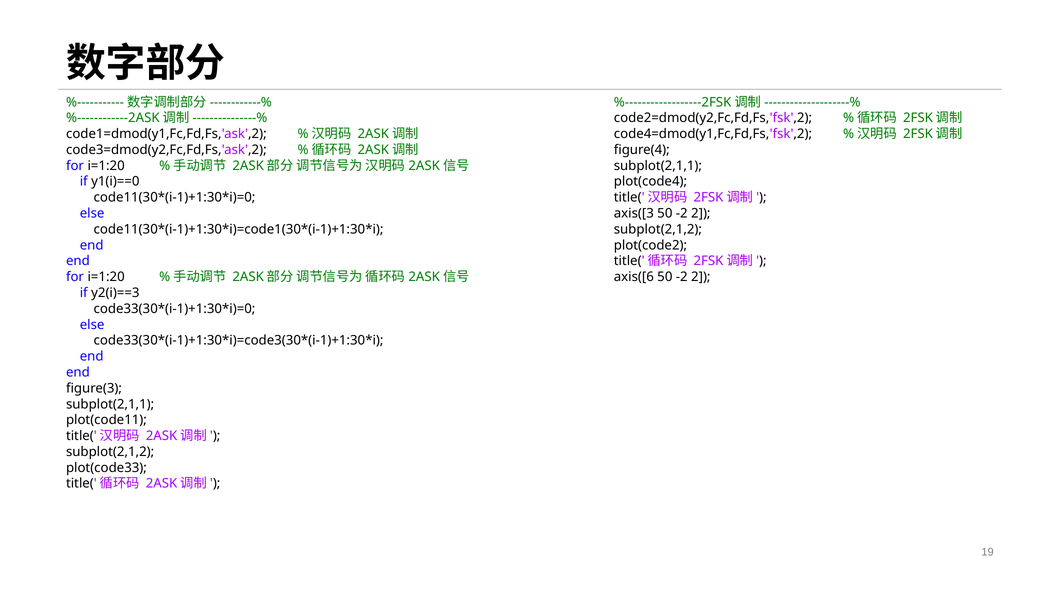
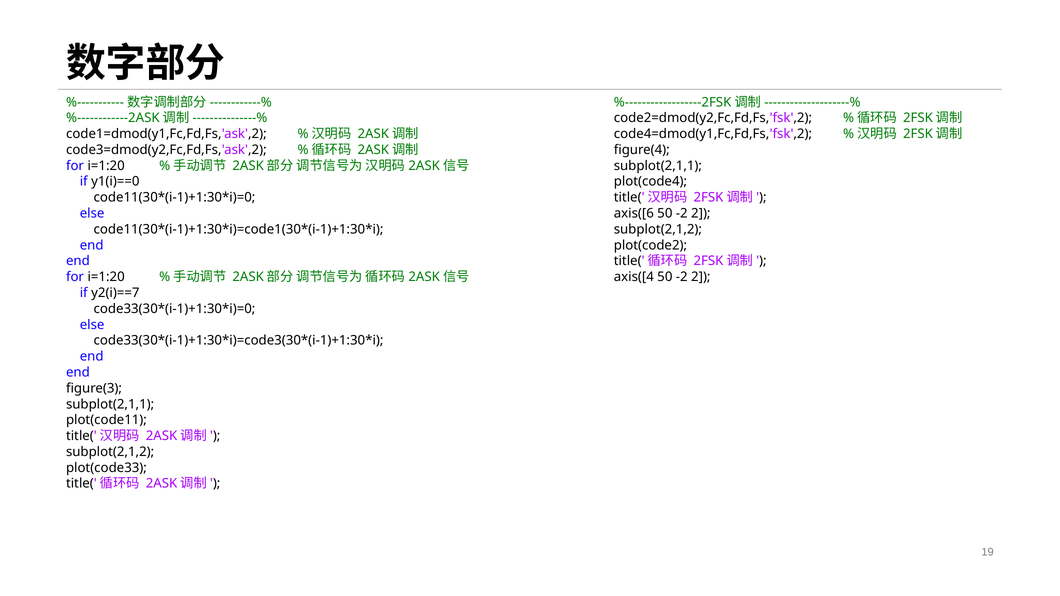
axis([3: axis([3 -> axis([6 (634, 214)
axis([6: axis([6 -> axis([4 (634, 277)
y2(i)==3: y2(i)==3 -> y2(i)==7 (115, 293)
